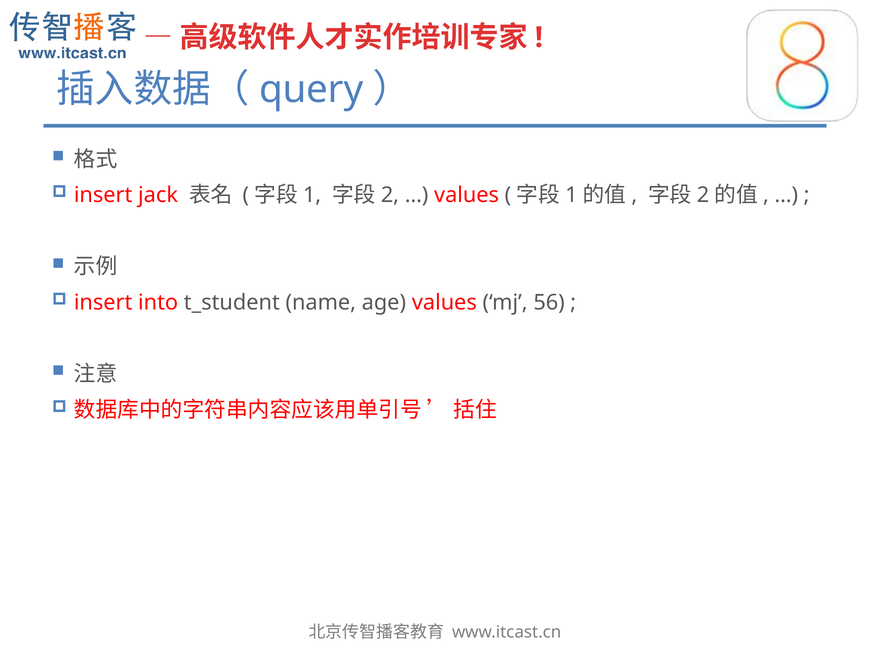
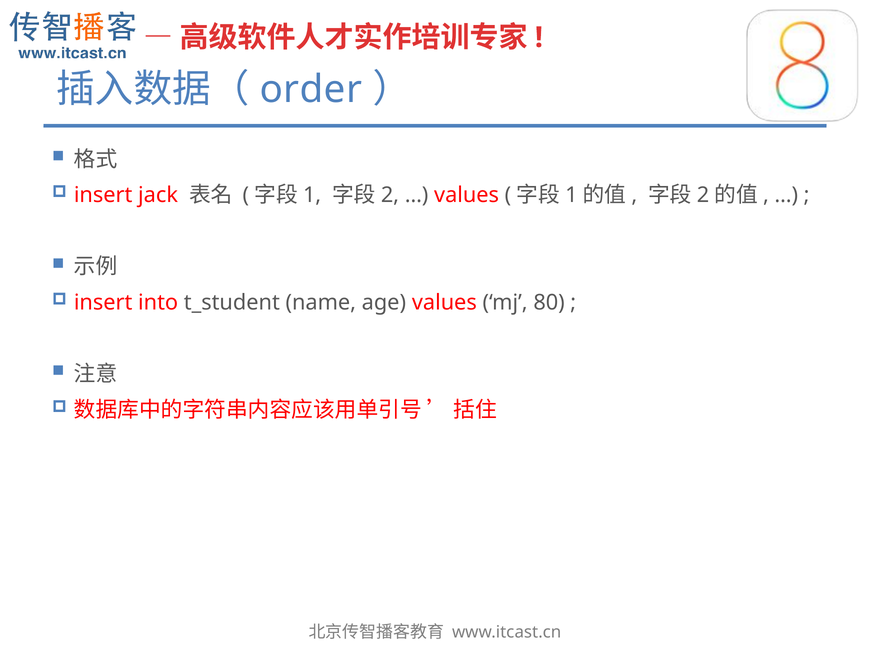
query: query -> order (311, 90)
56: 56 -> 80 (549, 302)
